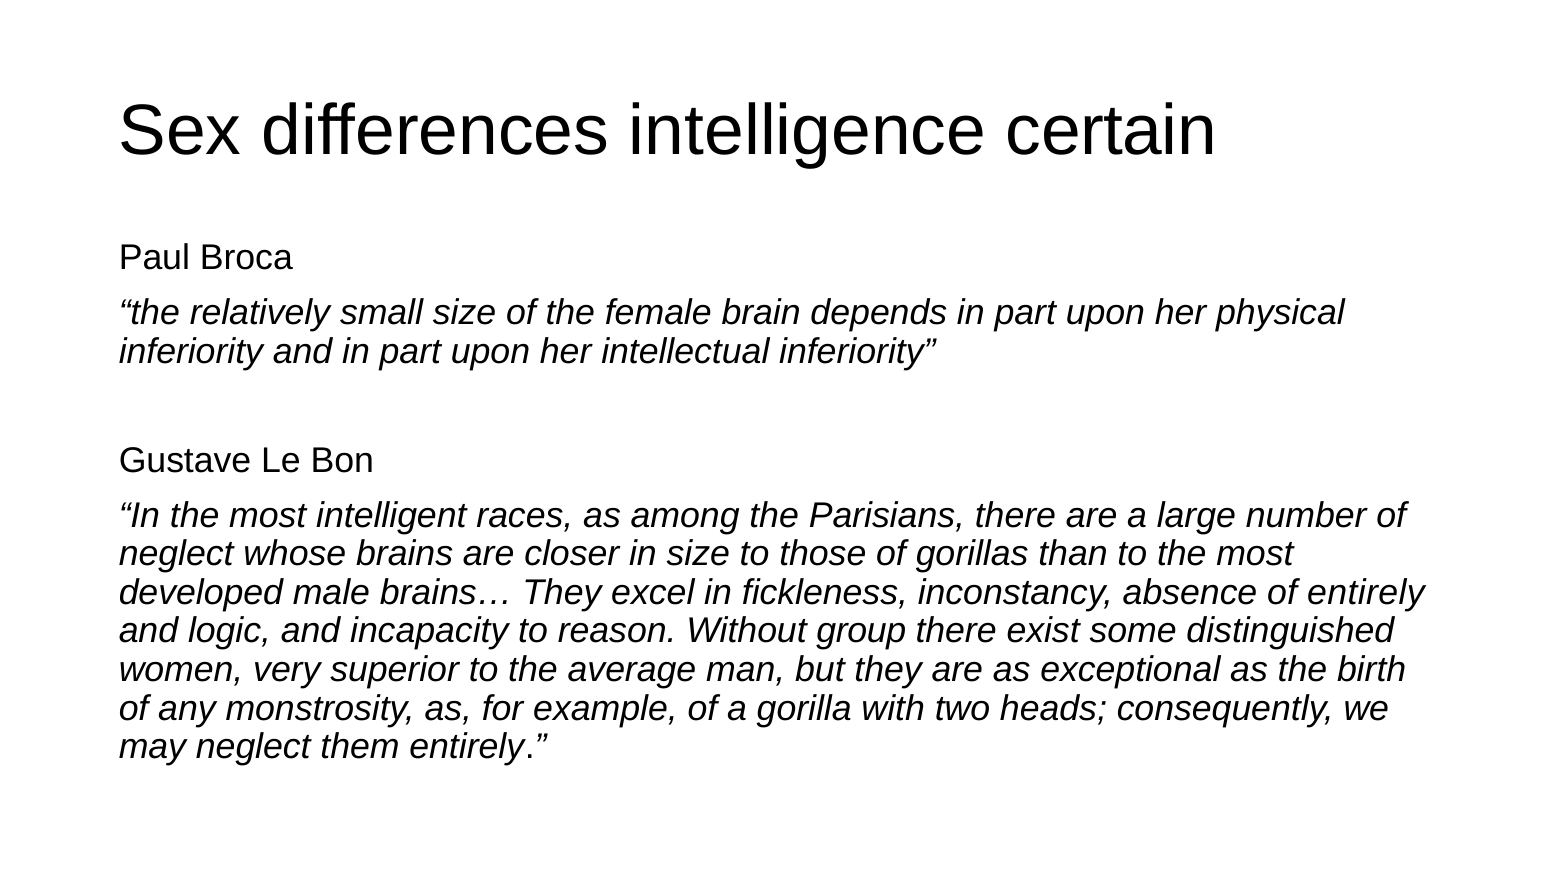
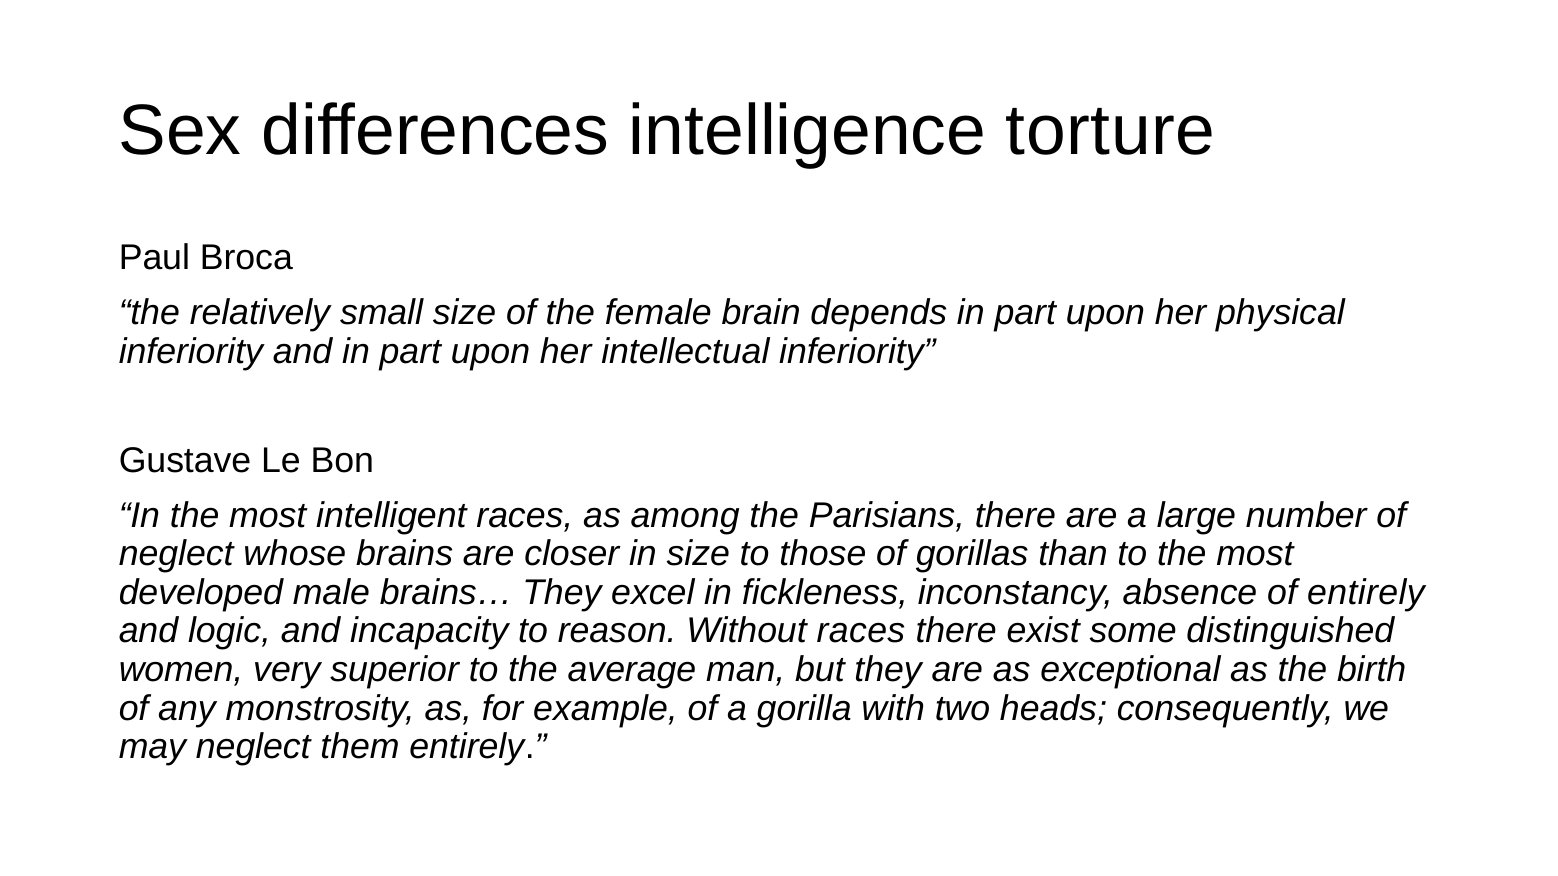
certain: certain -> torture (1111, 131)
Without group: group -> races (861, 631)
